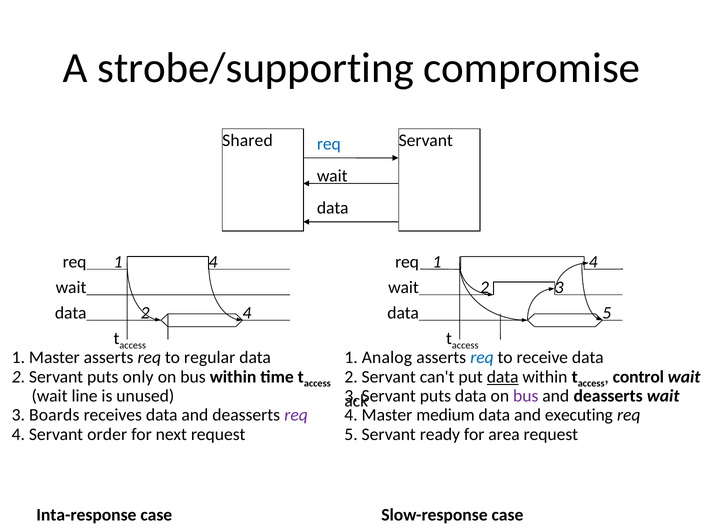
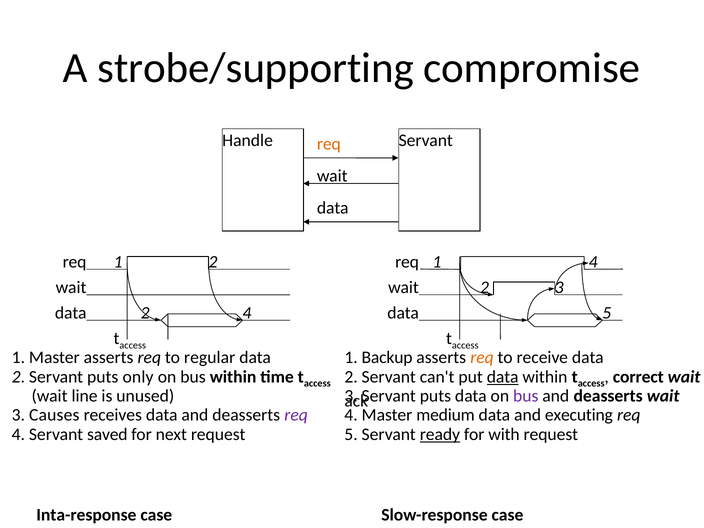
Shared: Shared -> Handle (248, 140)
req colour: blue -> orange (329, 144)
1 4: 4 -> 2 (213, 262)
Analog: Analog -> Backup (387, 358)
req colour: blue -> orange (482, 358)
control: control -> correct (638, 377)
Boards: Boards -> Causes (54, 415)
order: order -> saved (107, 434)
ready underline: none -> present (440, 434)
area: area -> with (504, 434)
